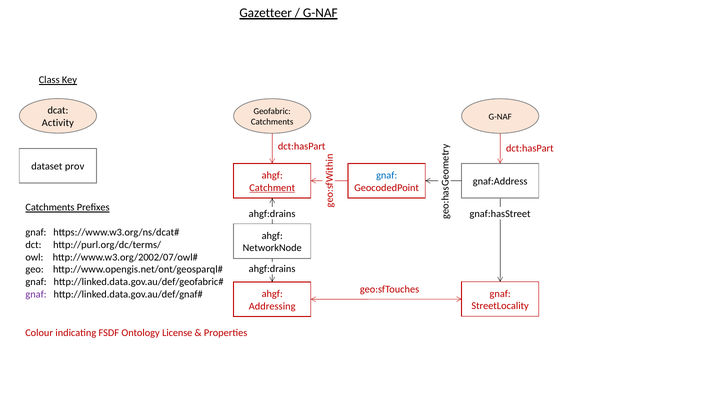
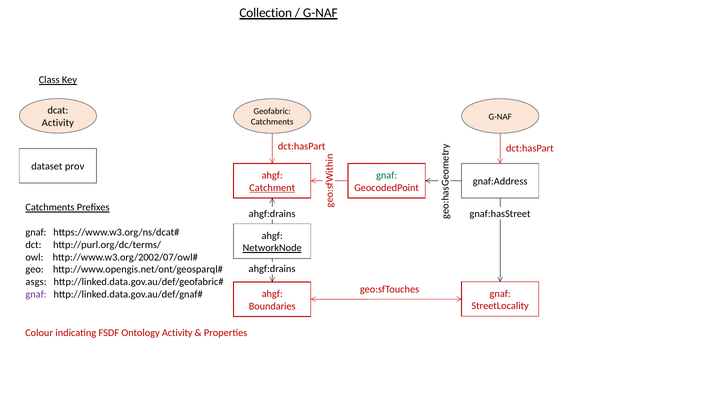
Gazetteer: Gazetteer -> Collection (266, 13)
gnaf colour: blue -> green (387, 175)
NetworkNode underline: none -> present (272, 248)
gnaf: gnaf -> asgs (36, 282)
Addressing: Addressing -> Boundaries (272, 306)
Ontology License: License -> Activity (177, 333)
